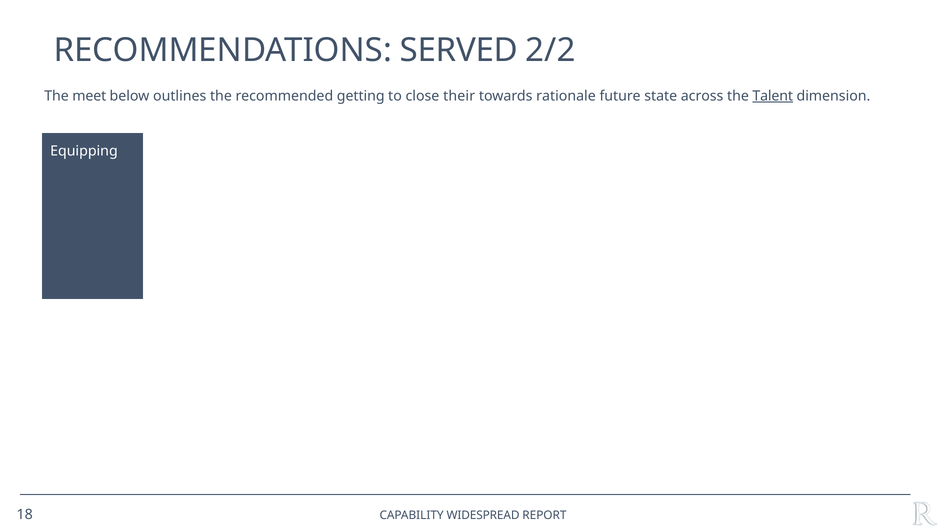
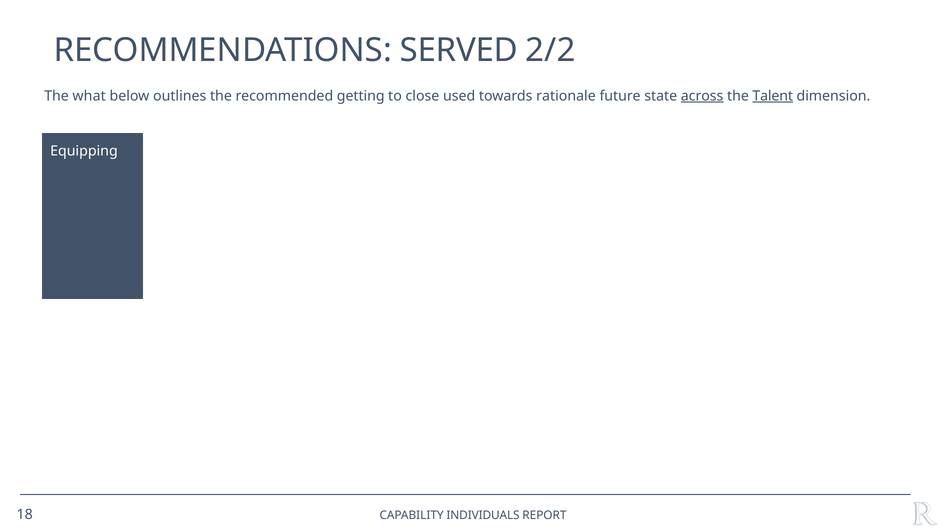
meet: meet -> what (89, 96)
their: their -> used (459, 96)
across underline: none -> present (702, 96)
WIDESPREAD: WIDESPREAD -> INDIVIDUALS (483, 516)
